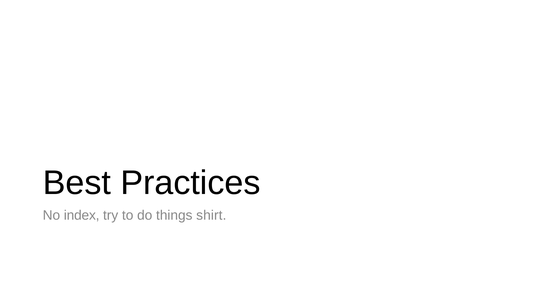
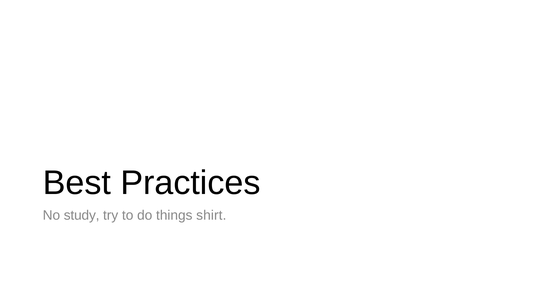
index: index -> study (82, 216)
